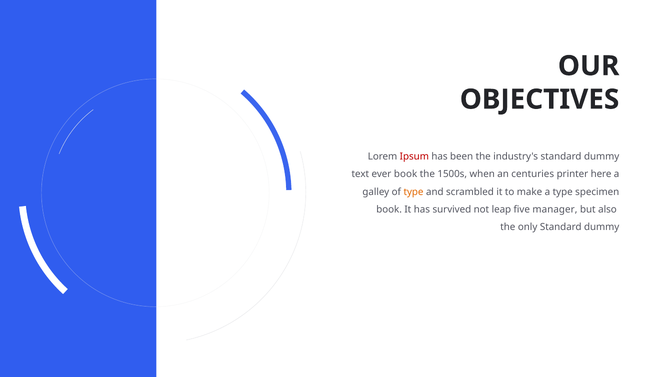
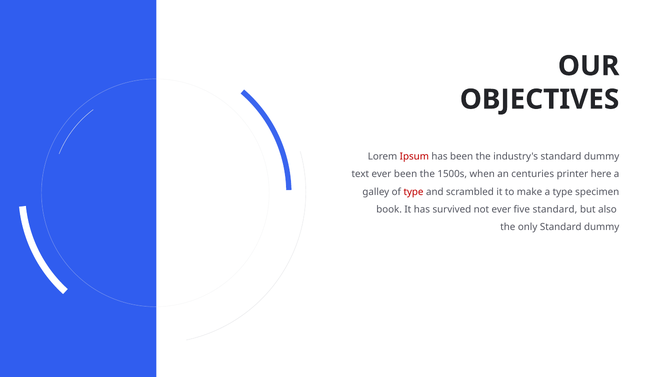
ever book: book -> been (406, 174)
type colour: orange -> red (414, 192)
not leap: leap -> ever (501, 209)
five manager: manager -> standard (555, 209)
